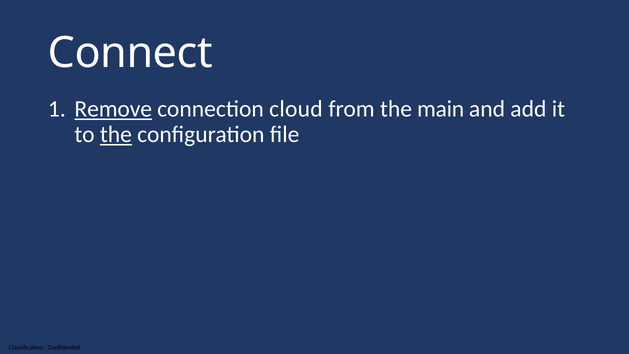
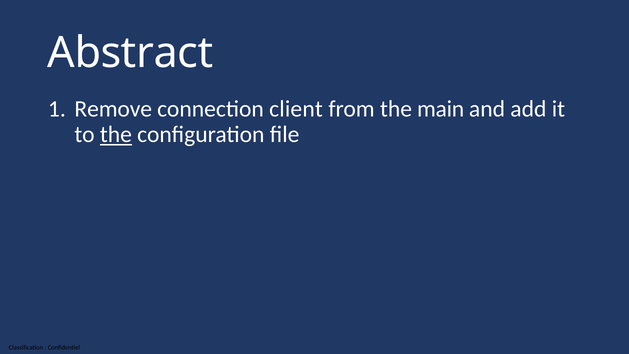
Connect: Connect -> Abstract (130, 53)
Remove underline: present -> none (113, 109)
cloud: cloud -> client (296, 109)
